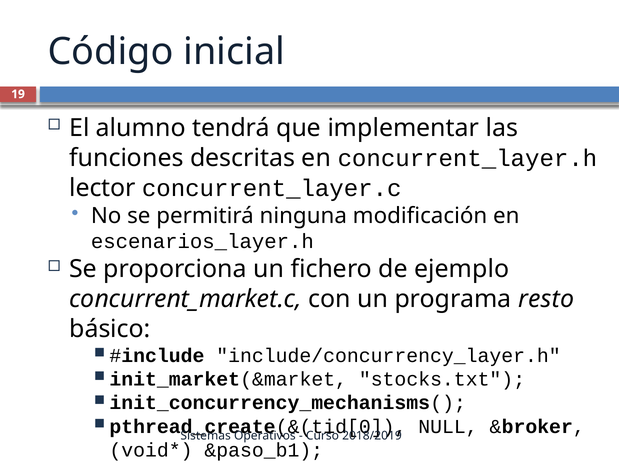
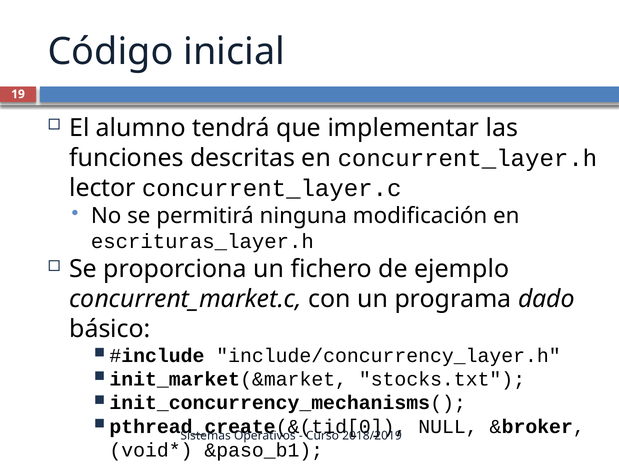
escenarios_layer.h: escenarios_layer.h -> escrituras_layer.h (202, 242)
programa resto: resto -> dado (546, 299)
